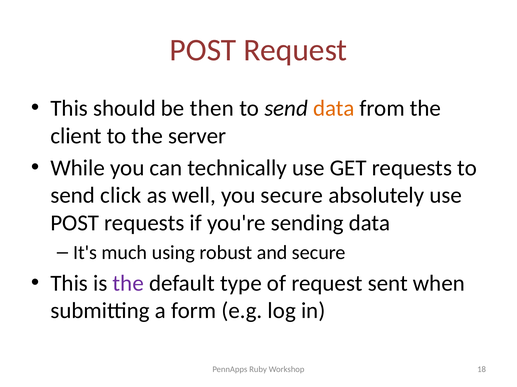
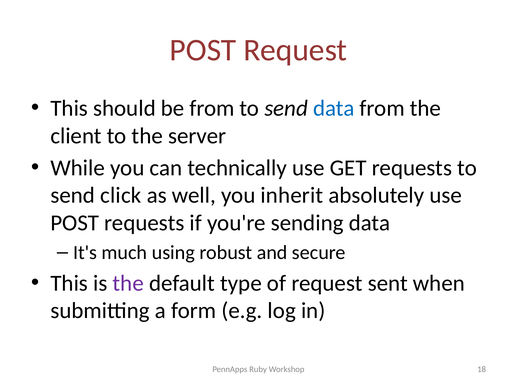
be then: then -> from (212, 108)
data colour: orange -> blue (334, 108)
you secure: secure -> inherit (292, 196)
